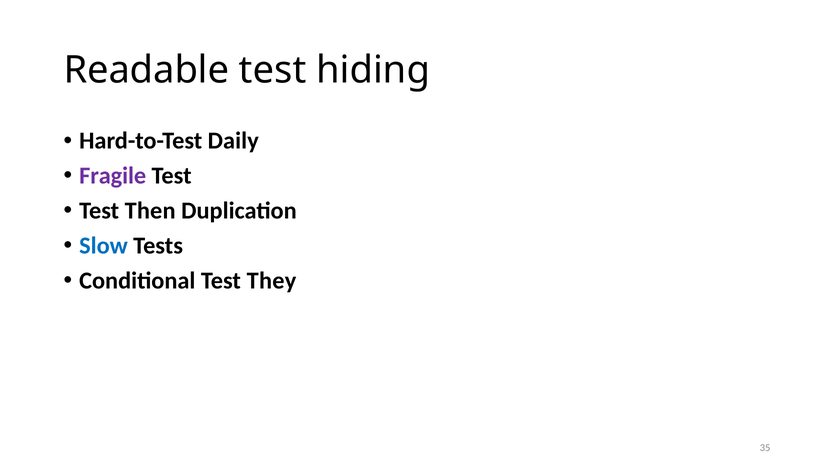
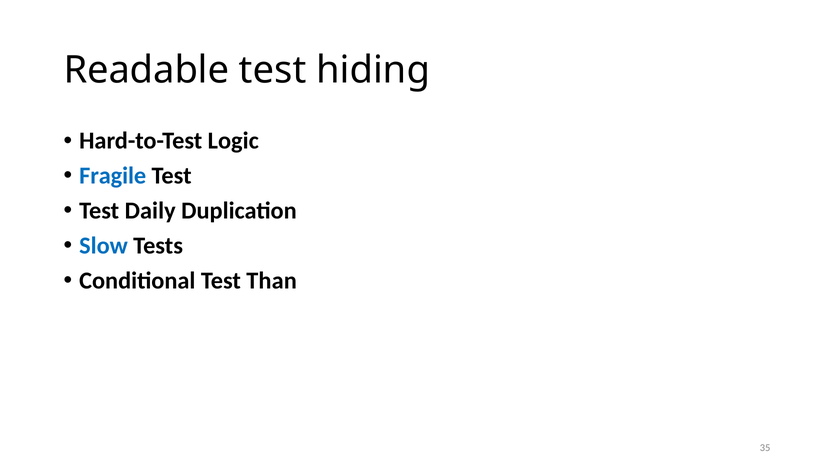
Daily: Daily -> Logic (233, 141)
Fragile colour: purple -> blue (113, 176)
Then: Then -> Daily (150, 211)
They: They -> Than (272, 281)
